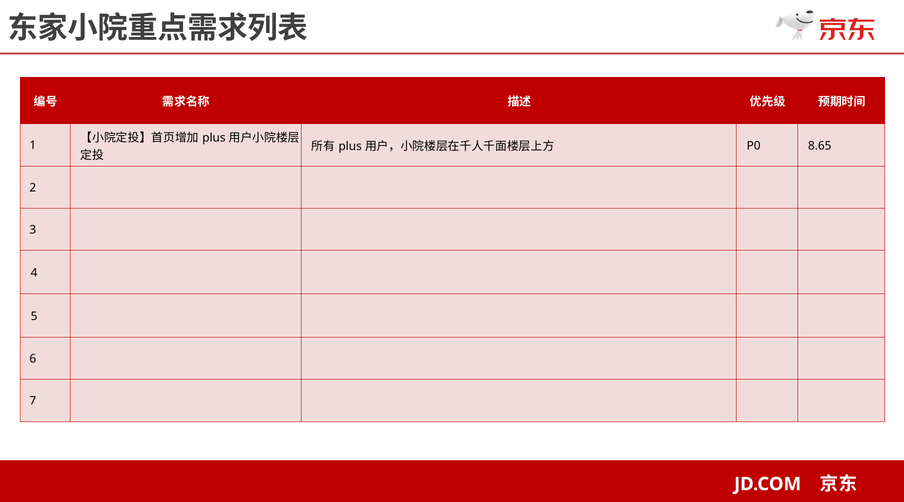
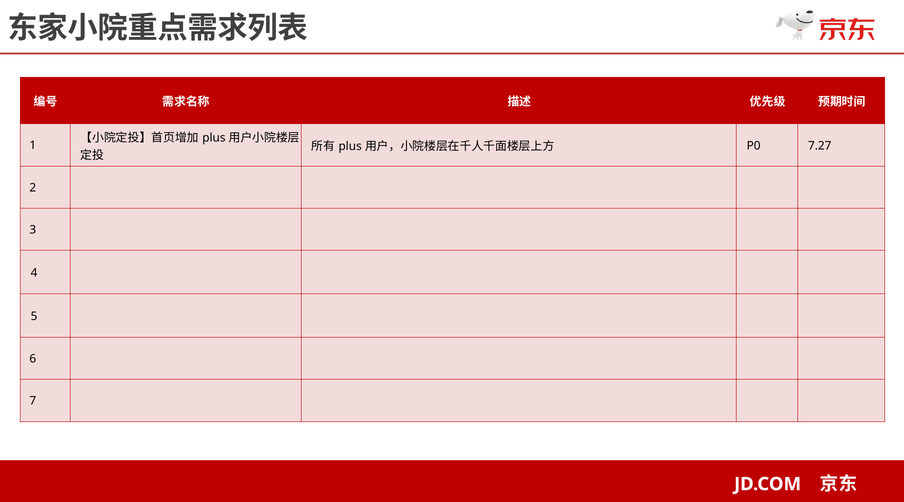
8.65: 8.65 -> 7.27 (820, 146)
